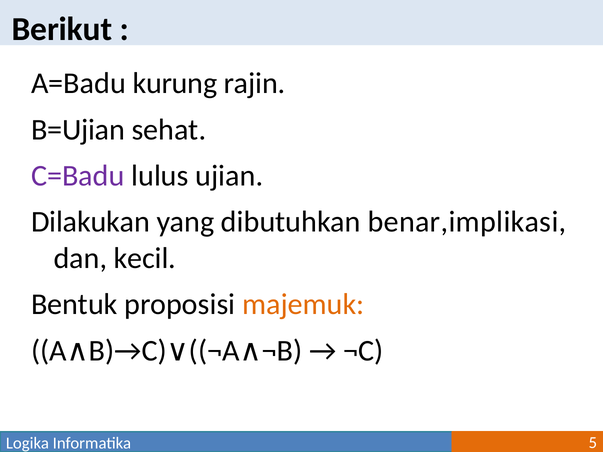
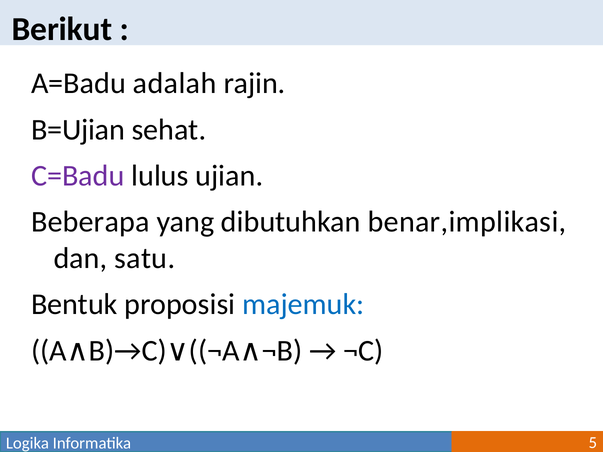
kurung: kurung -> adalah (175, 83)
Dilakukan: Dilakukan -> Beberapa (90, 222)
kecil: kecil -> satu (145, 258)
majemuk colour: orange -> blue (303, 305)
